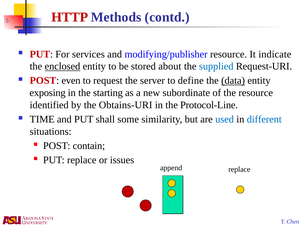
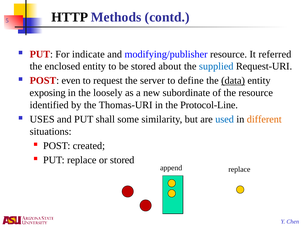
HTTP colour: red -> black (70, 17)
services: services -> indicate (88, 54)
indicate: indicate -> referred (275, 54)
enclosed underline: present -> none (62, 66)
starting: starting -> loosely (108, 93)
Obtains-URI: Obtains-URI -> Thomas-URI (126, 105)
TIME: TIME -> USES (42, 119)
different colour: blue -> orange (264, 119)
contain: contain -> created (89, 146)
or issues: issues -> stored (122, 160)
